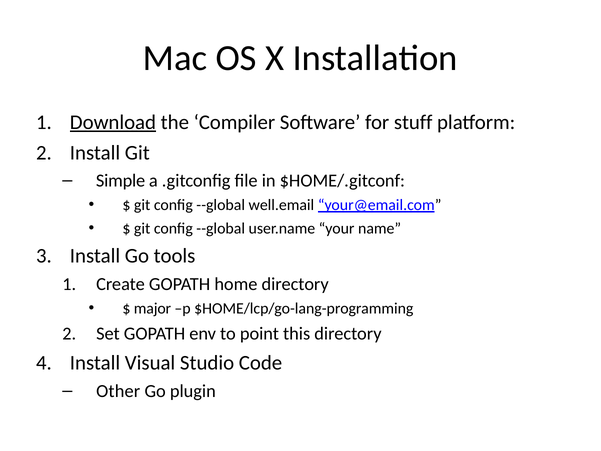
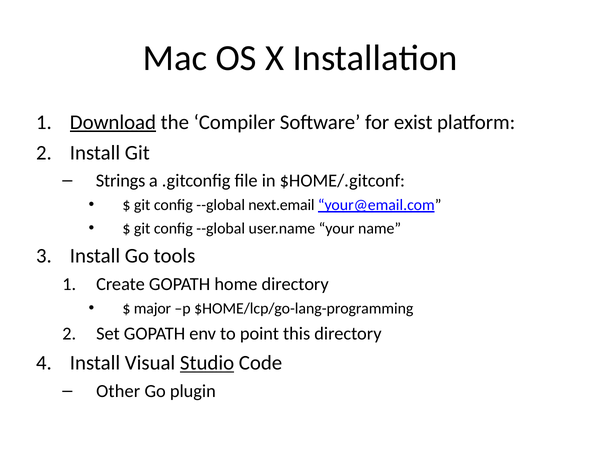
stuff: stuff -> exist (413, 122)
Simple: Simple -> Strings (121, 181)
well.email: well.email -> next.email (281, 205)
Studio underline: none -> present (207, 363)
